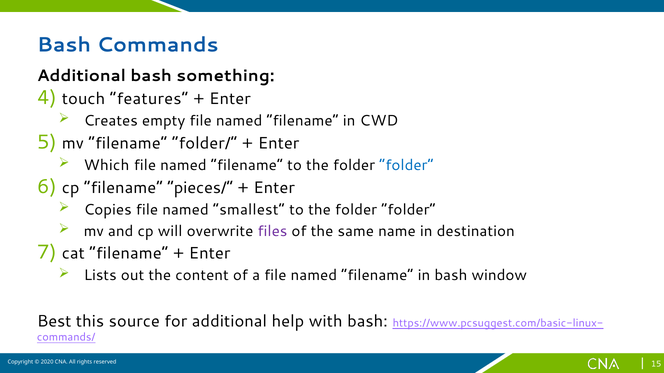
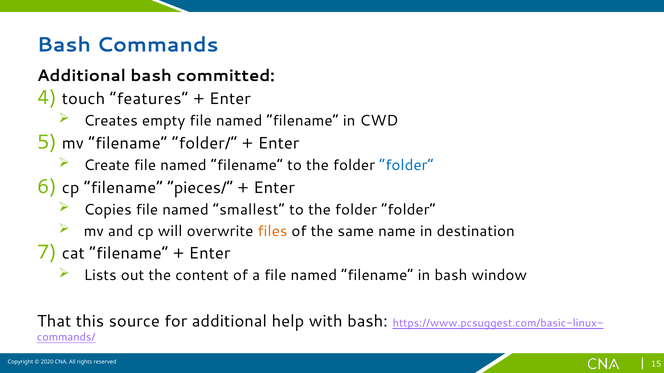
something: something -> committed (226, 76)
Which: Which -> Create (107, 165)
files colour: purple -> orange (272, 231)
Best: Best -> That (54, 322)
